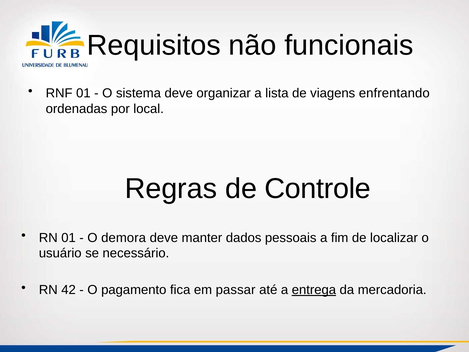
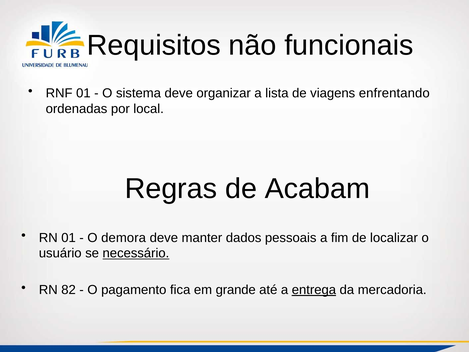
Controle: Controle -> Acabam (317, 189)
necessário underline: none -> present (136, 253)
42: 42 -> 82 (69, 290)
passar: passar -> grande (236, 290)
